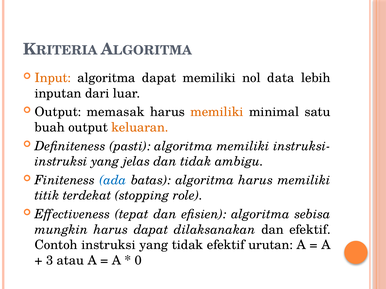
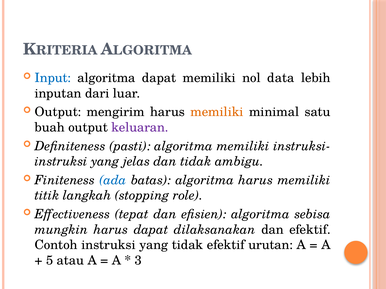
Input colour: orange -> blue (53, 78)
memasak: memasak -> mengirim (116, 112)
keluaran colour: orange -> purple (140, 128)
terdekat: terdekat -> langkah (87, 196)
3: 3 -> 5 (50, 261)
0: 0 -> 3 (138, 261)
